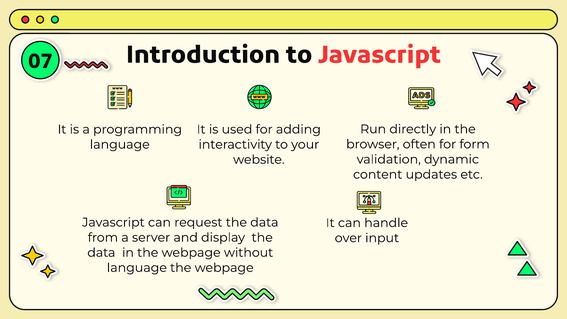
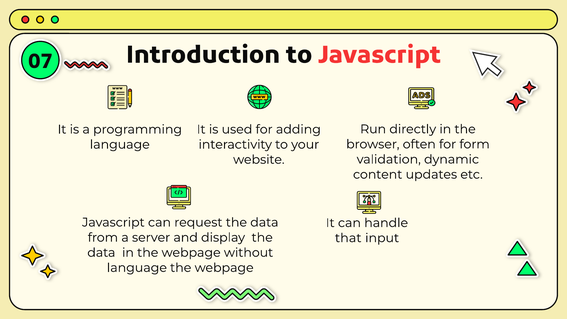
over: over -> that (348, 238)
